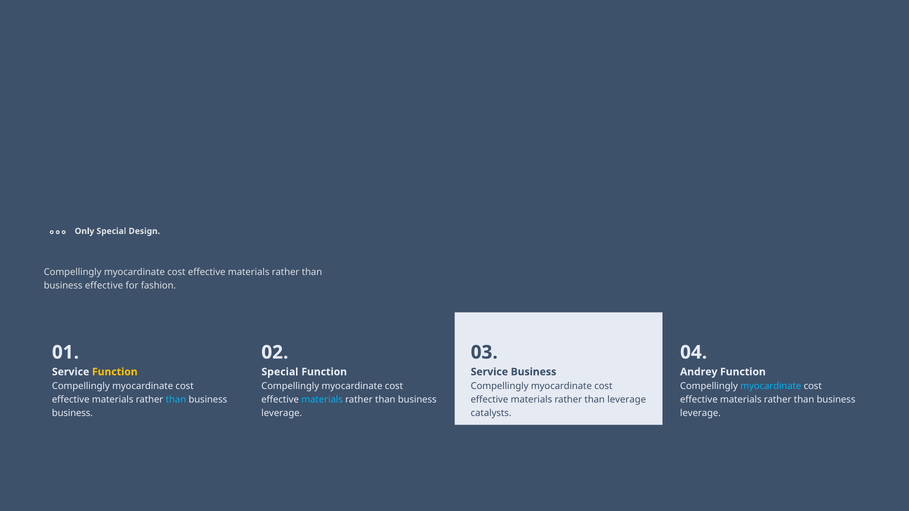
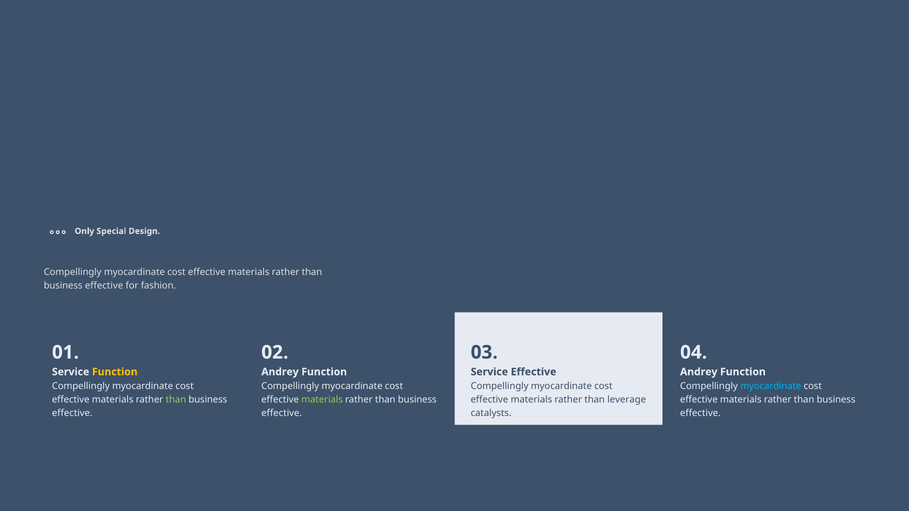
Special: Special -> Andrey (280, 372)
Service Business: Business -> Effective (534, 372)
than colour: light blue -> light green (176, 400)
materials colour: light blue -> light green (322, 400)
business: business -> effective (72, 413)
leverage: leverage -> effective (282, 413)
leverage: leverage -> effective (700, 413)
